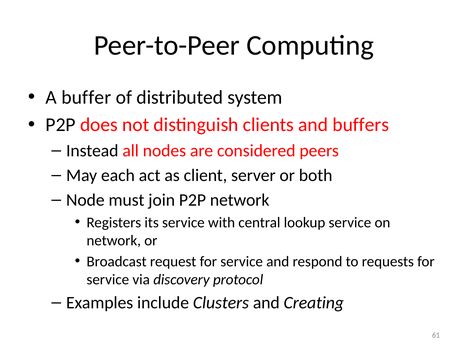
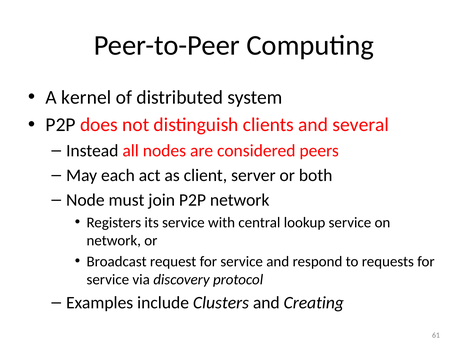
buffer: buffer -> kernel (86, 97)
buffers: buffers -> several (361, 125)
